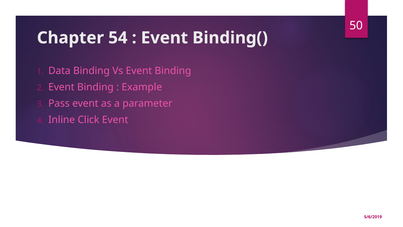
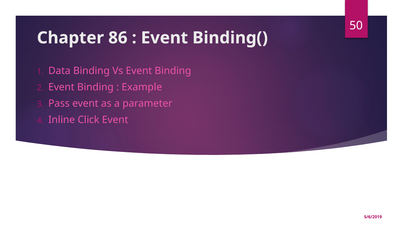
54: 54 -> 86 (118, 38)
